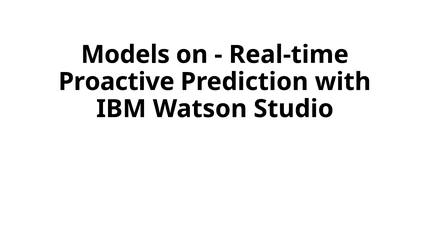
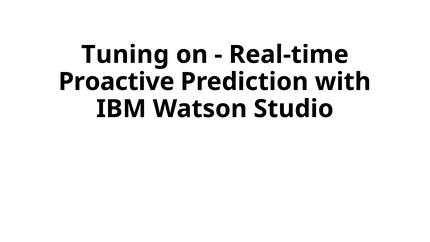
Models: Models -> Tuning (125, 55)
